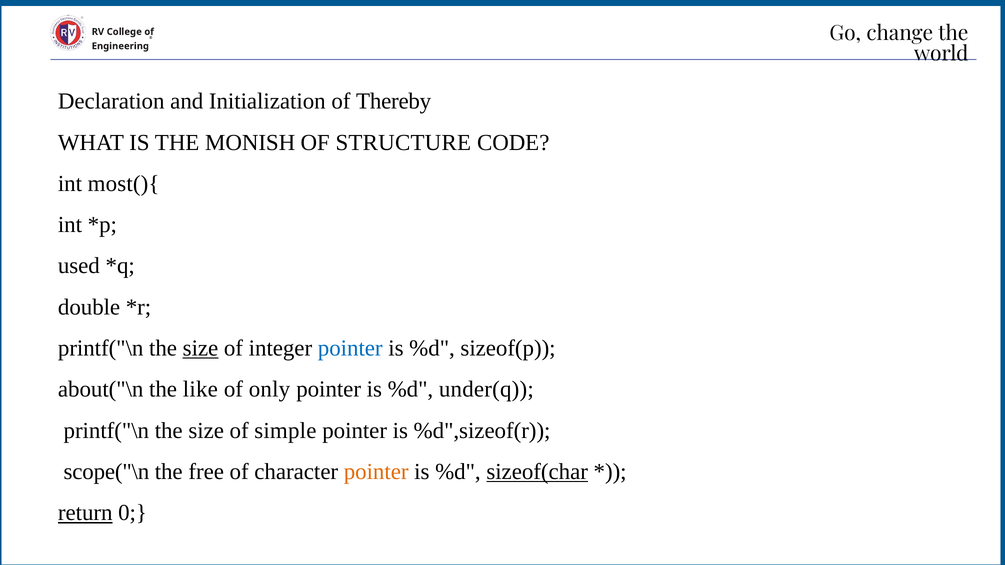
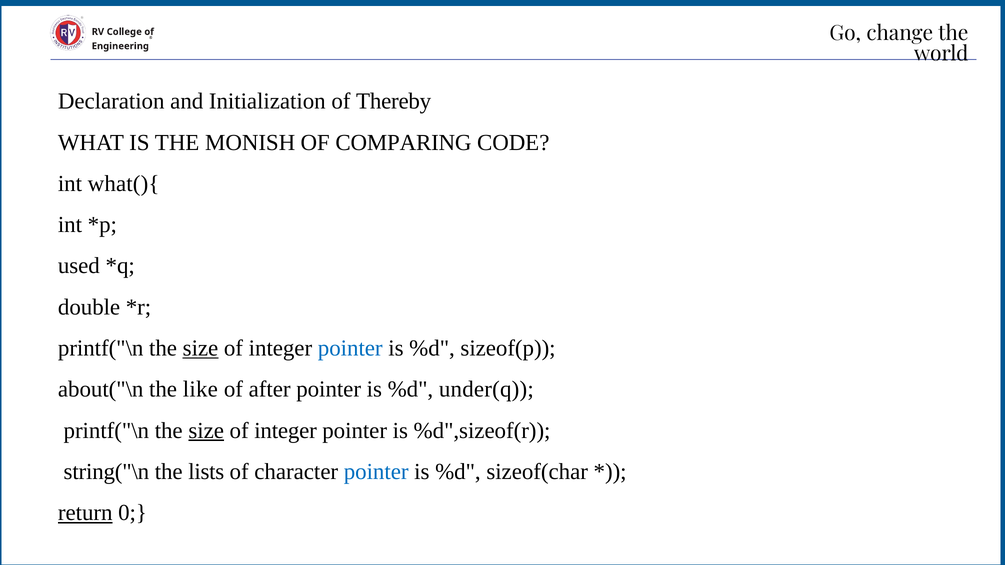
STRUCTURE: STRUCTURE -> COMPARING (403, 143)
most(){: most(){ -> what(){ (124, 184)
only: only -> after (270, 390)
size underline: none -> present (206, 431)
simple: simple -> integer (286, 431)
scope("\n: scope("\n -> string("\n (106, 472)
free: free -> lists (206, 472)
pointer colour: orange -> blue (376, 472)
sizeof(char underline: present -> none (537, 472)
